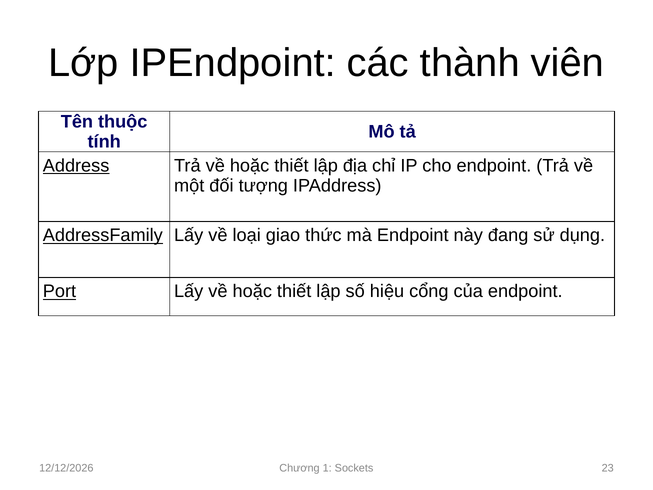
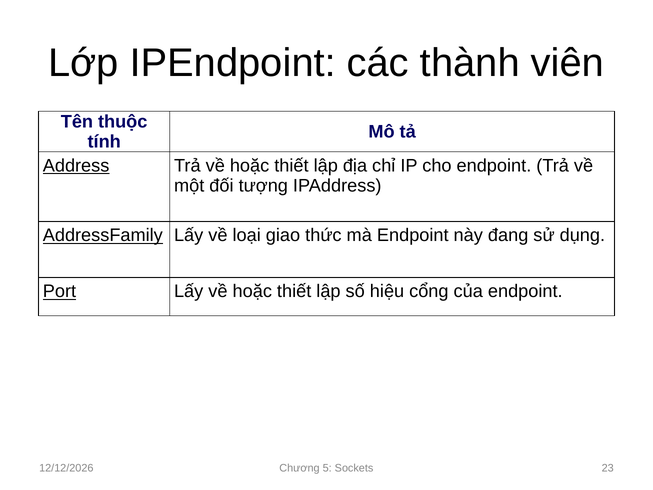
1: 1 -> 5 (327, 468)
